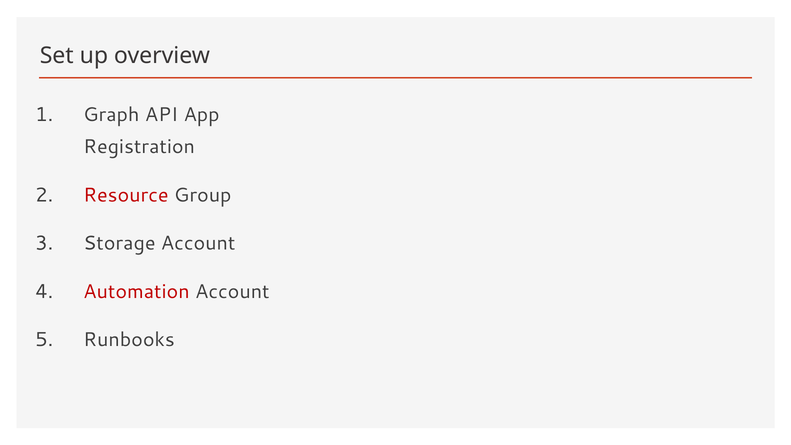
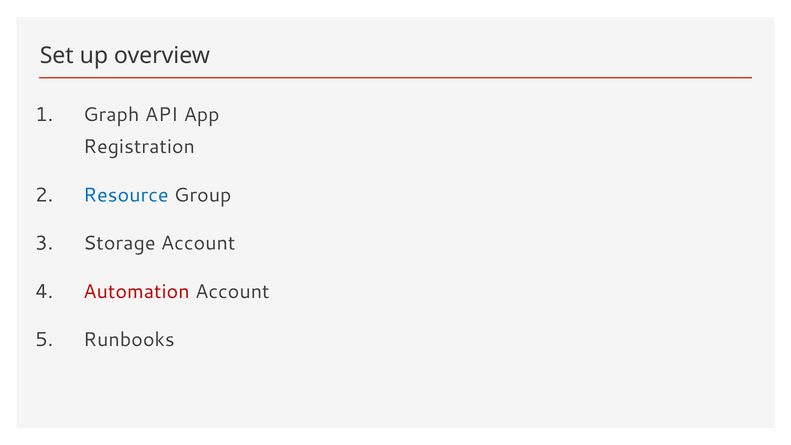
Resource colour: red -> blue (126, 195)
